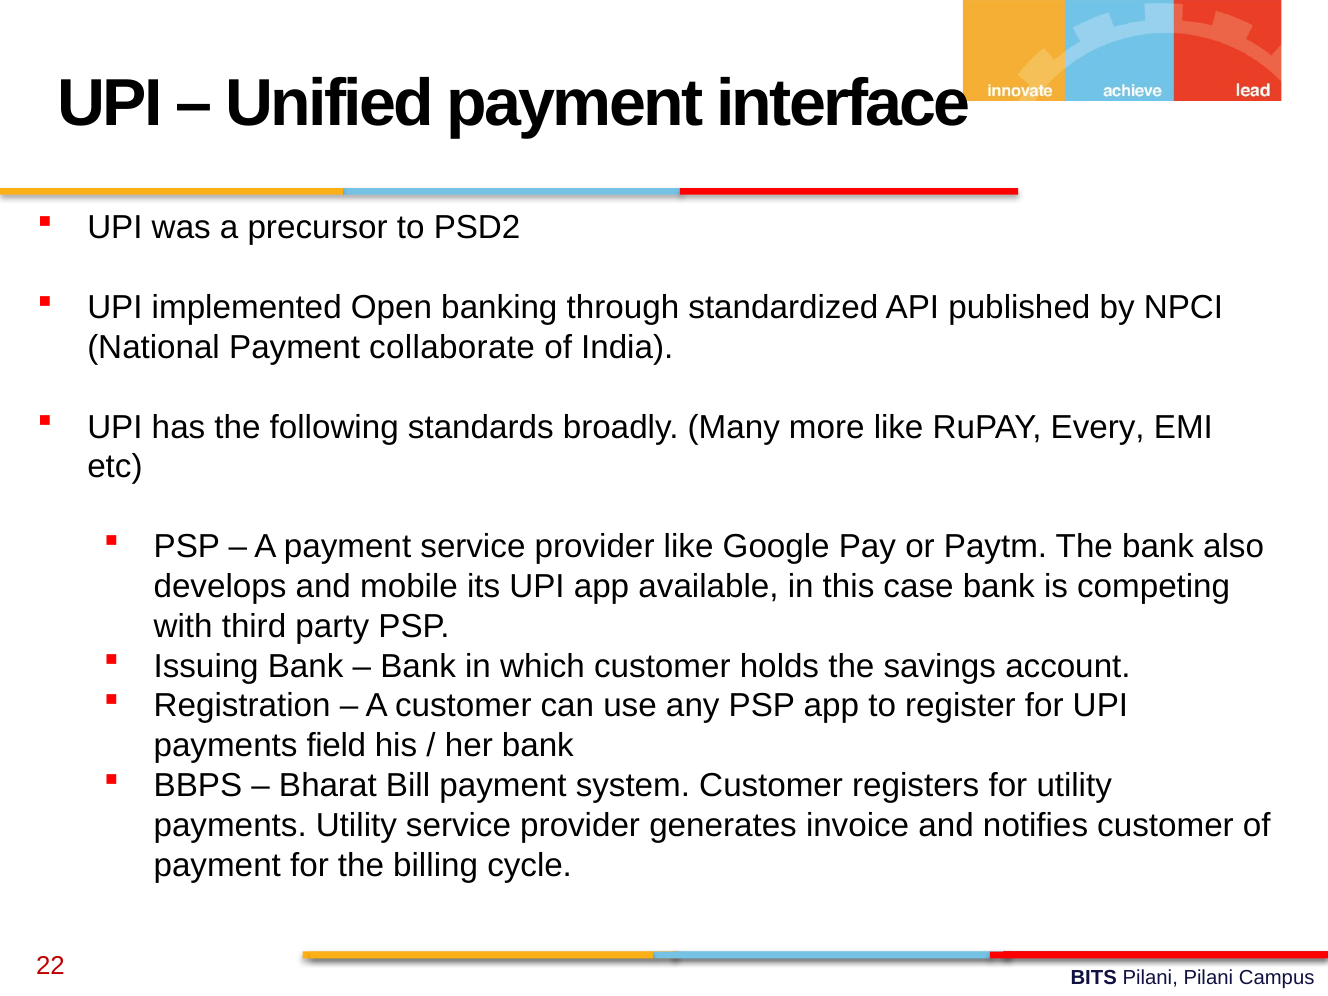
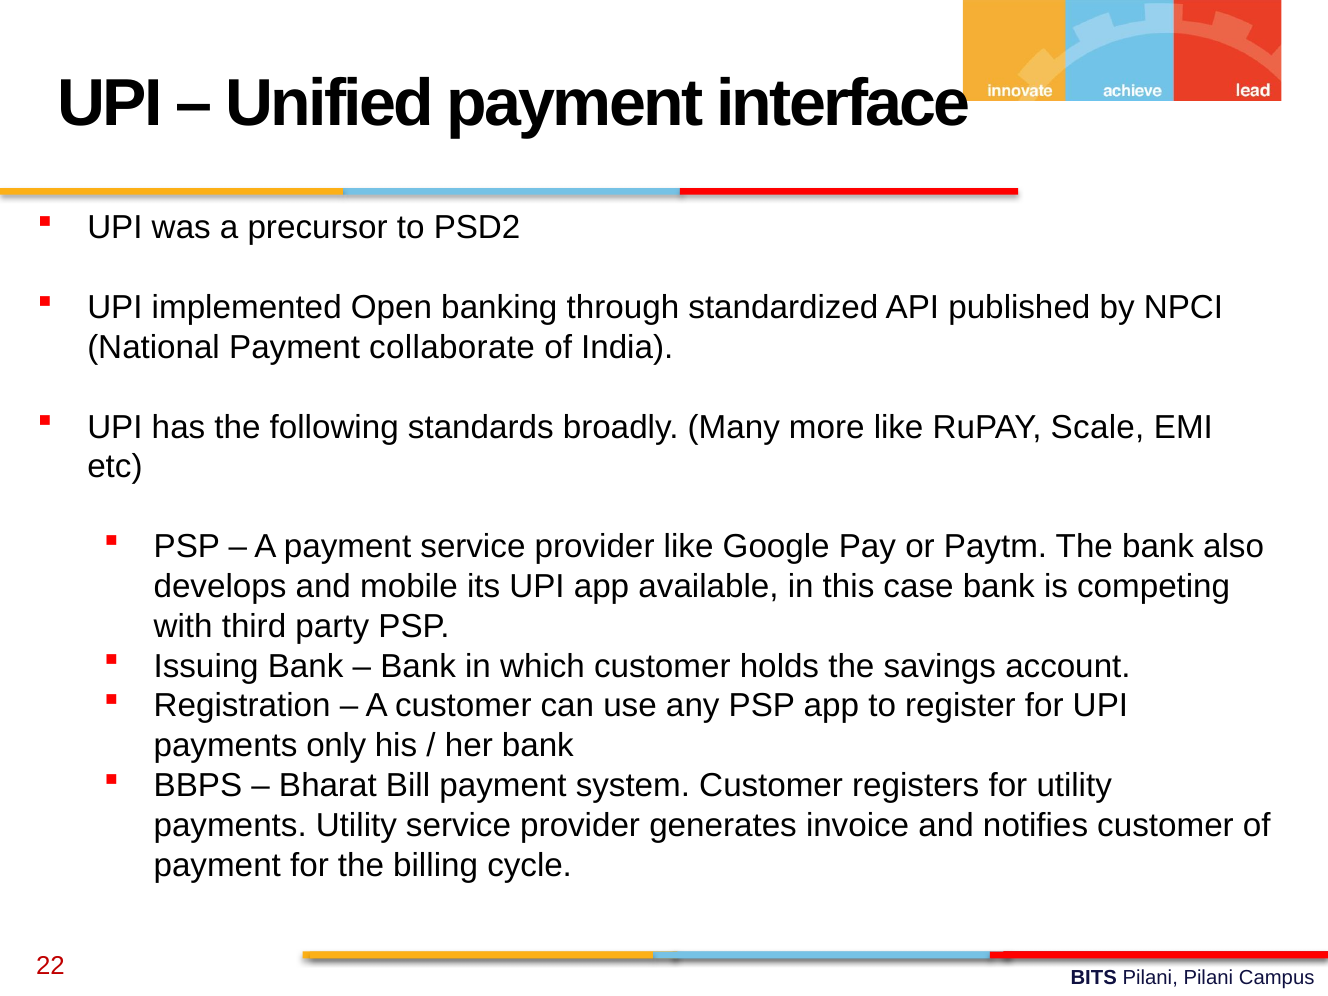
Every: Every -> Scale (1098, 427)
field: field -> only (336, 746)
